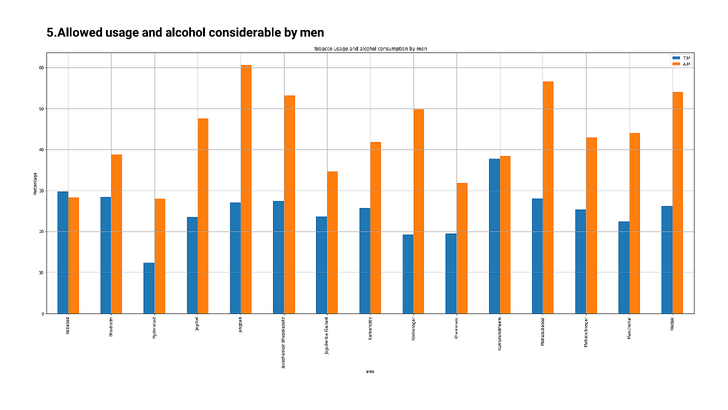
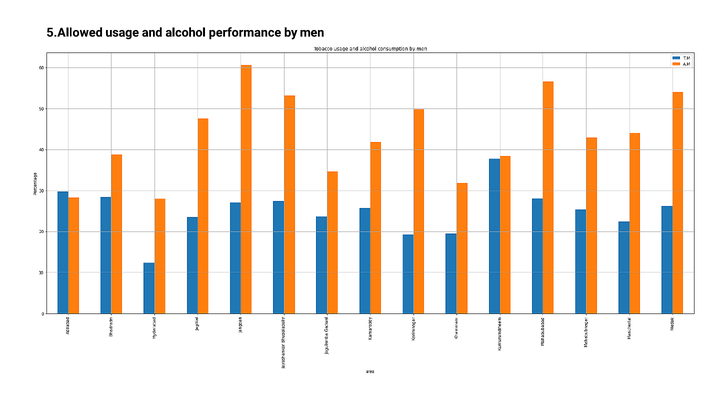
considerable: considerable -> performance (245, 33)
